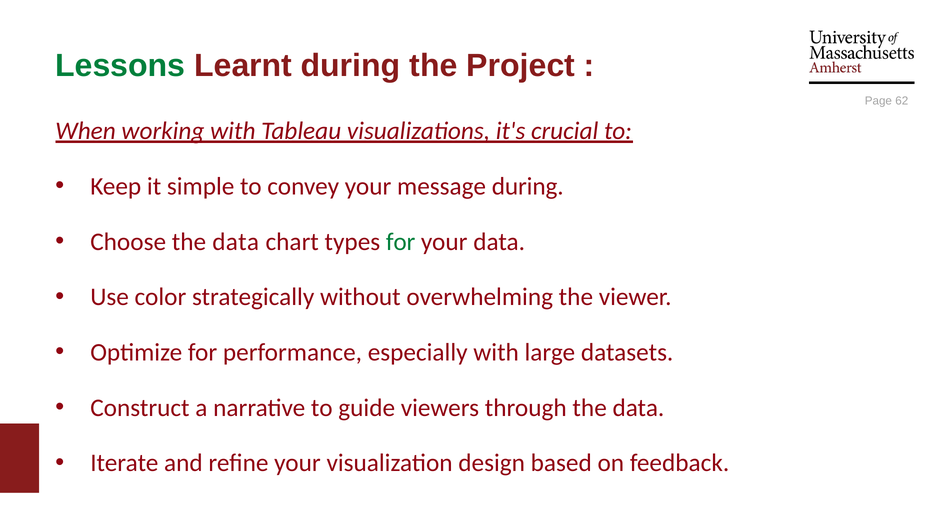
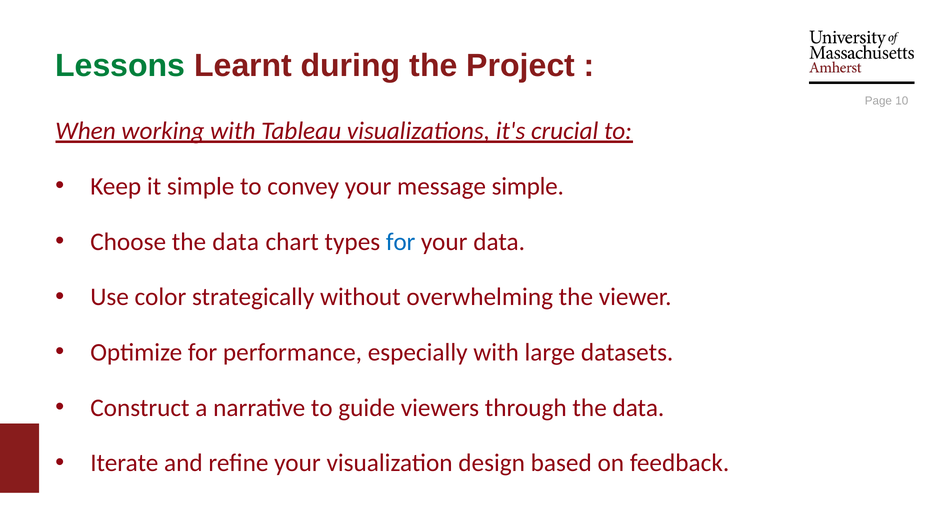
62: 62 -> 10 (902, 101)
message during: during -> simple (528, 186)
for colour: green -> blue (401, 242)
